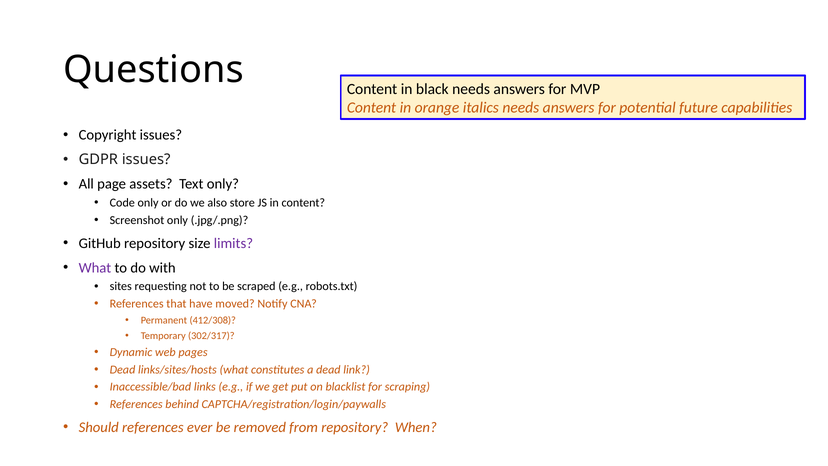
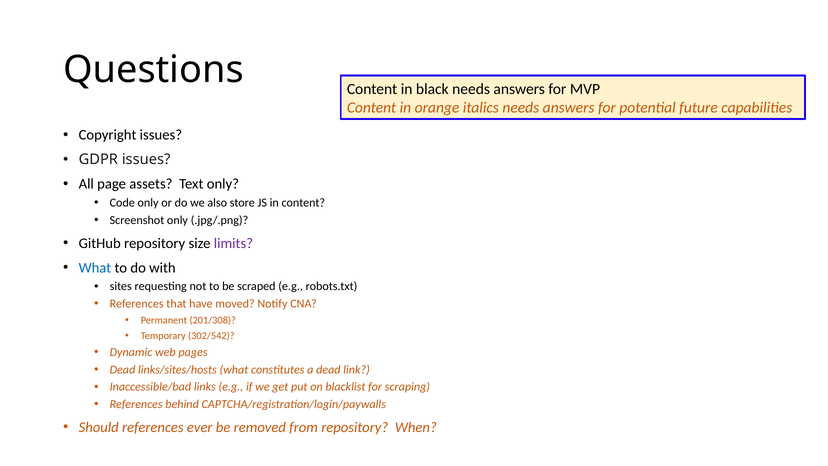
What colour: purple -> blue (95, 268)
412/308: 412/308 -> 201/308 (213, 320)
302/317: 302/317 -> 302/542 (211, 336)
